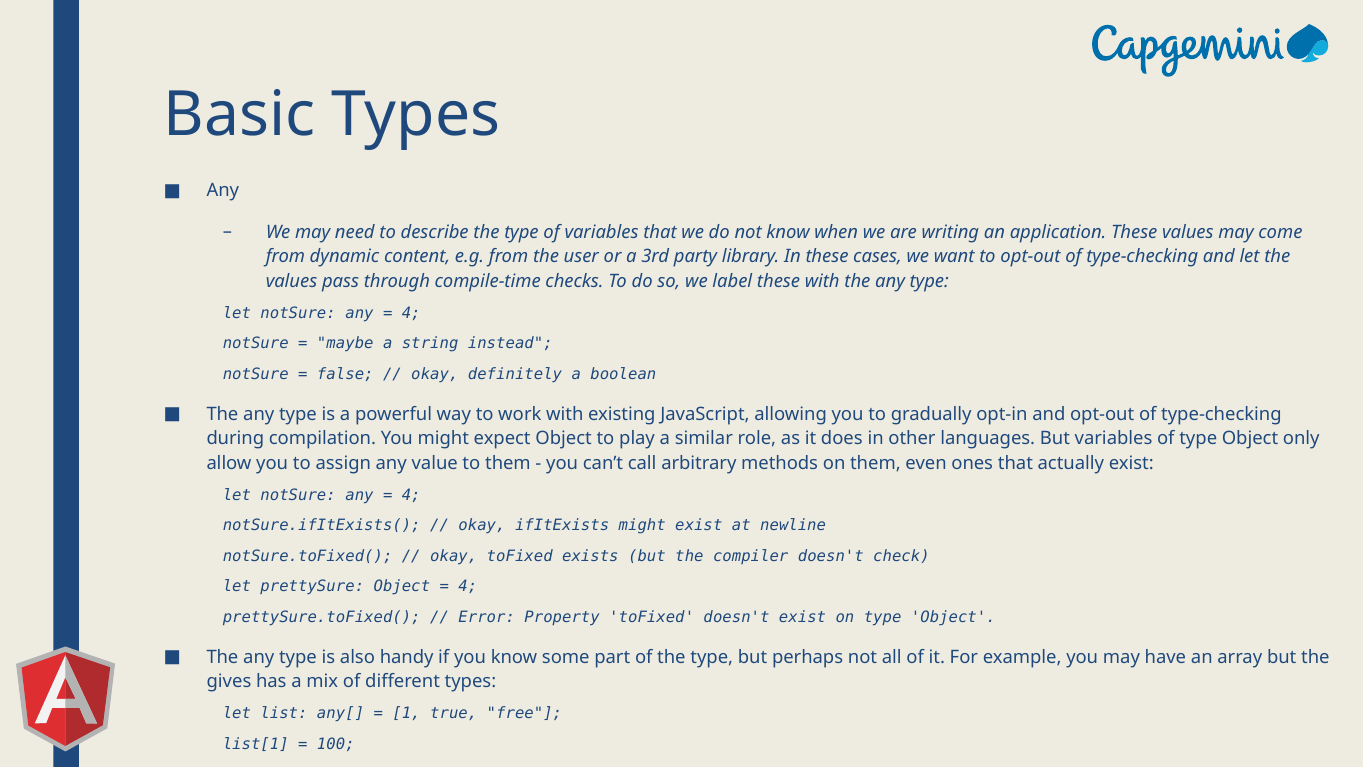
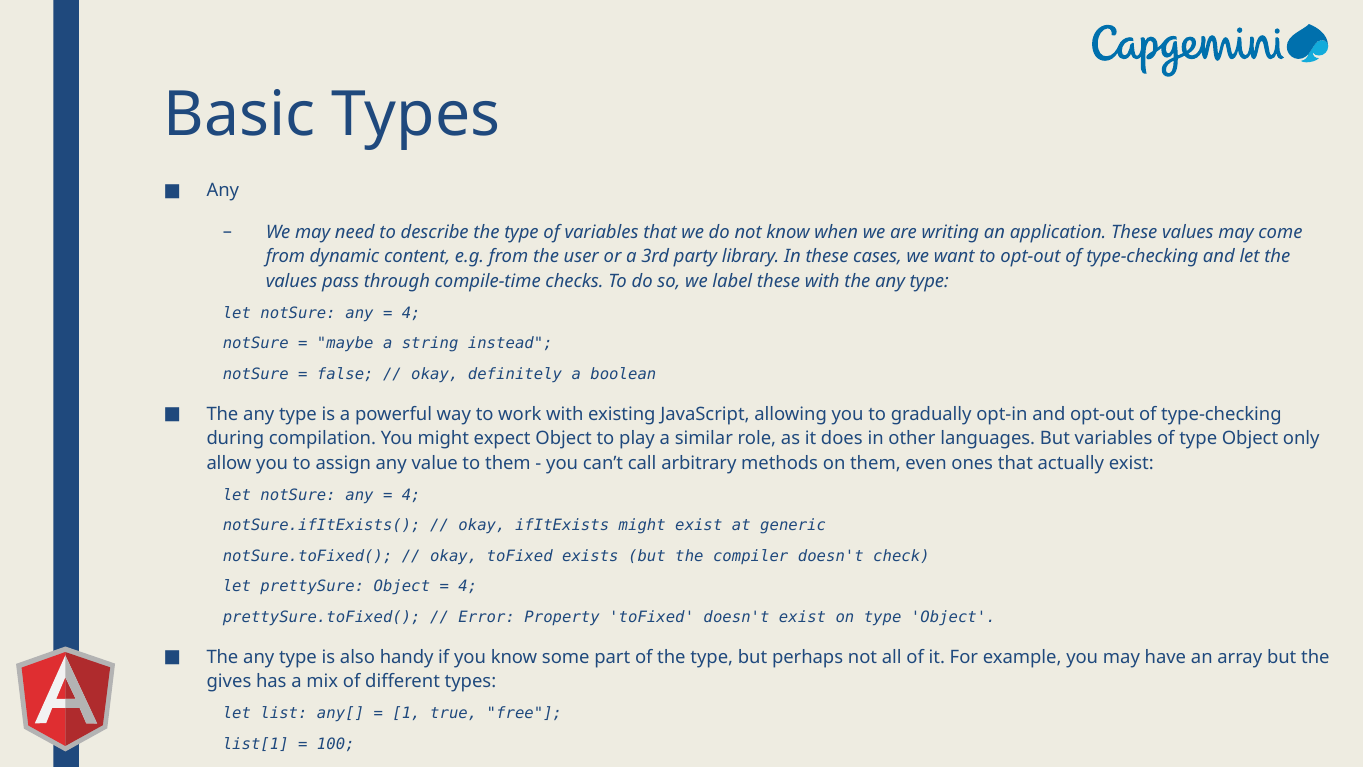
newline: newline -> generic (793, 525)
